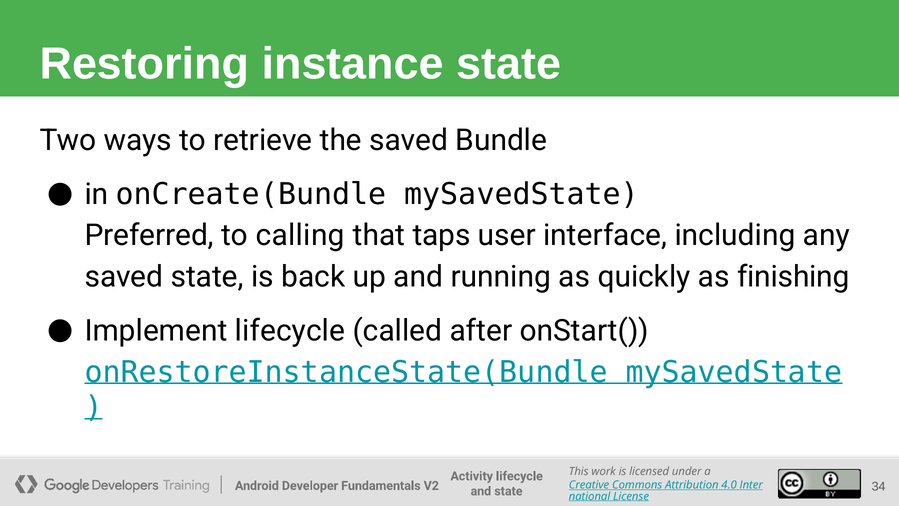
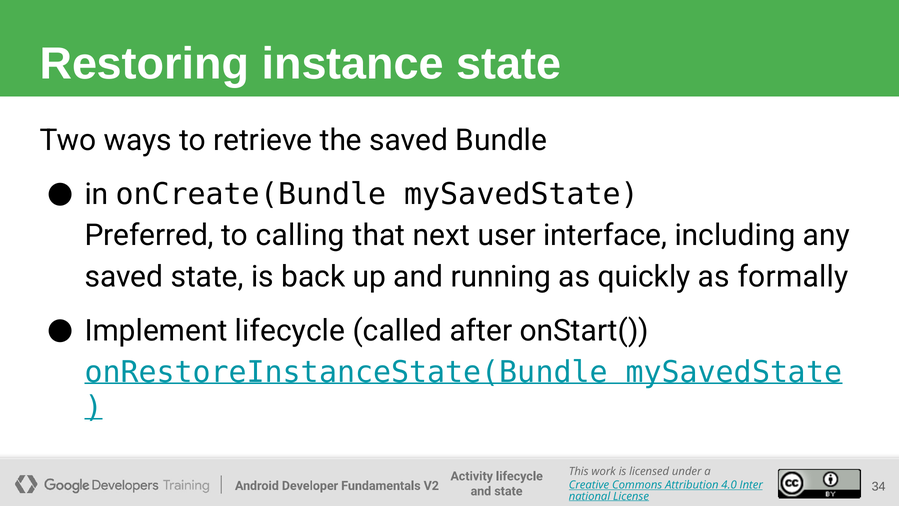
taps: taps -> next (441, 235)
finishing: finishing -> formally (793, 277)
